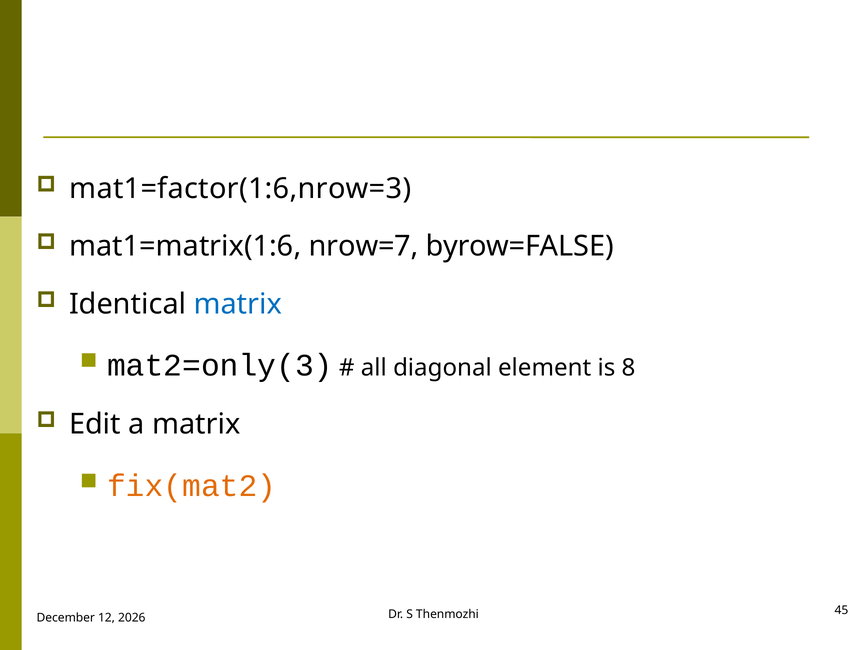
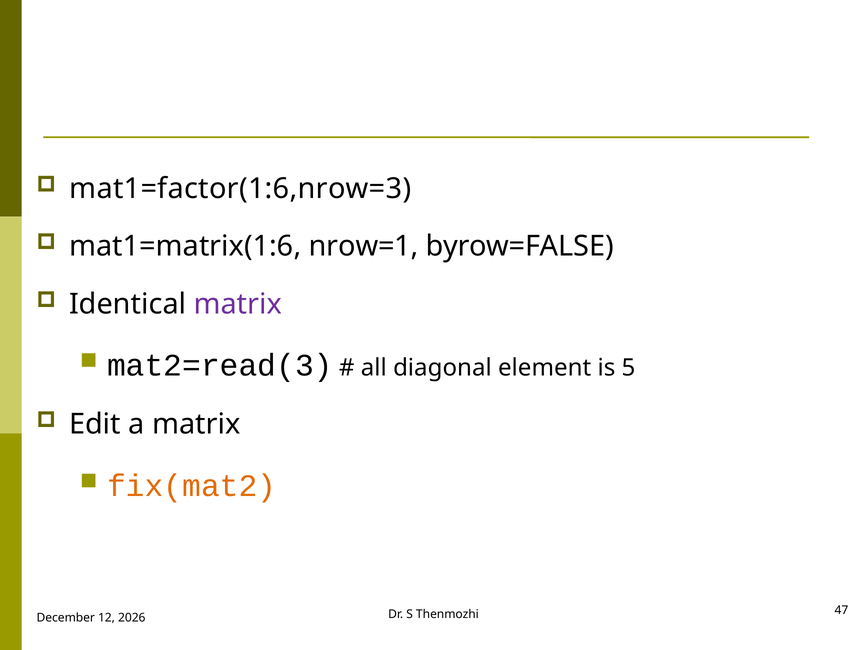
nrow=7: nrow=7 -> nrow=1 (364, 246)
matrix colour: blue -> purple (238, 304)
mat2=only(3: mat2=only(3 -> mat2=read(3 (220, 366)
8: 8 -> 5 (628, 368)
45: 45 -> 47 (841, 611)
